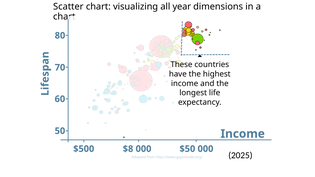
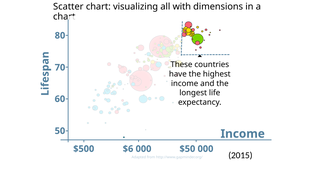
year: year -> with (182, 7)
$8: $8 -> $6 (128, 149)
2025: 2025 -> 2015 (240, 156)
